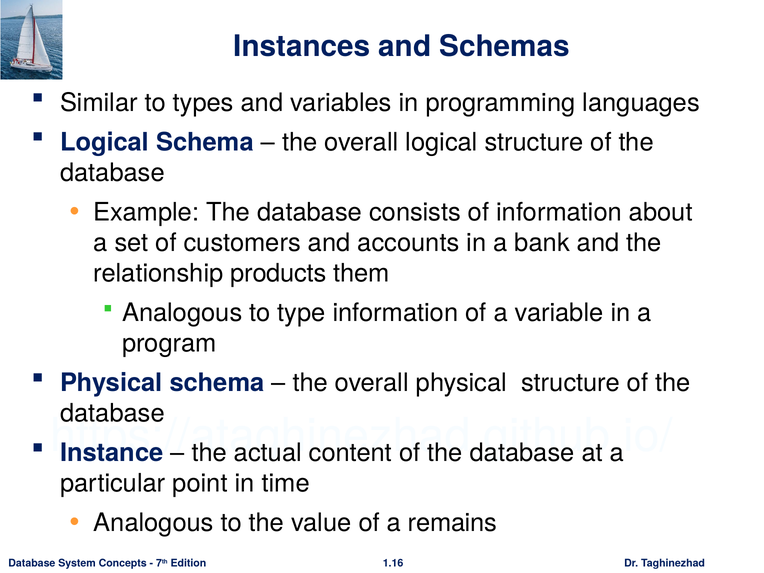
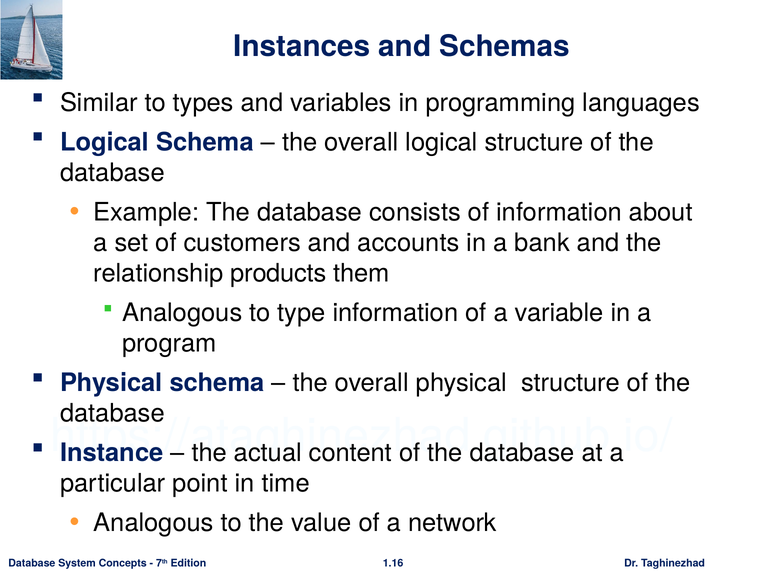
remains: remains -> network (452, 523)
